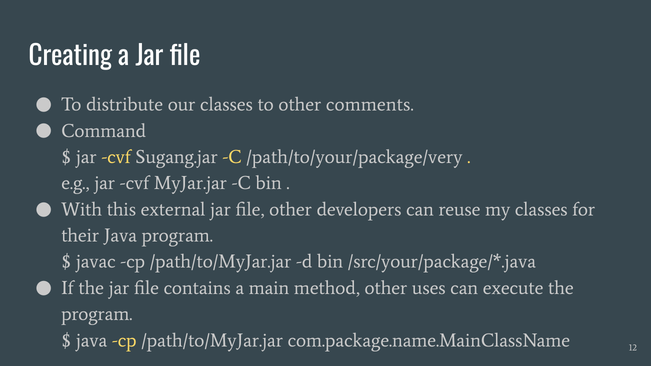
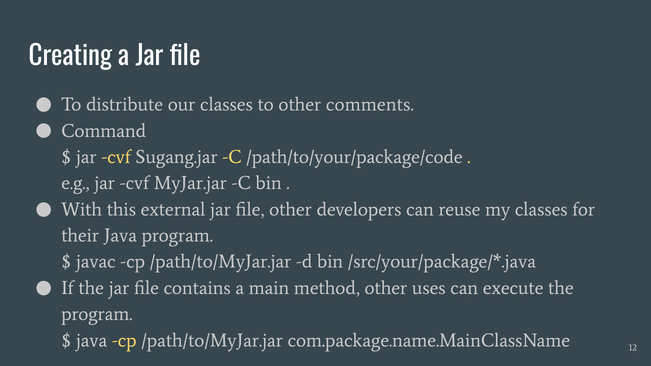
/path/to/your/package/very: /path/to/your/package/very -> /path/to/your/package/code (354, 157)
